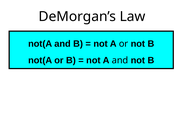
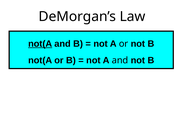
not(A underline: none -> present (40, 44)
